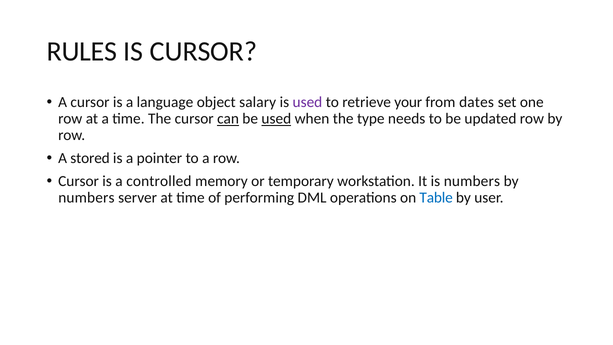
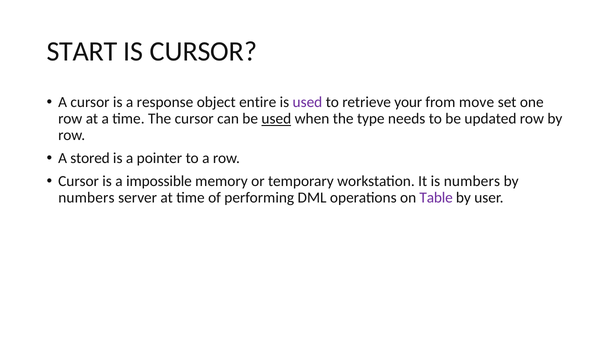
RULES: RULES -> START (82, 52)
language: language -> response (165, 102)
salary: salary -> entire (258, 102)
dates: dates -> move (477, 102)
can underline: present -> none (228, 119)
controlled: controlled -> impossible (159, 181)
Table colour: blue -> purple (436, 198)
